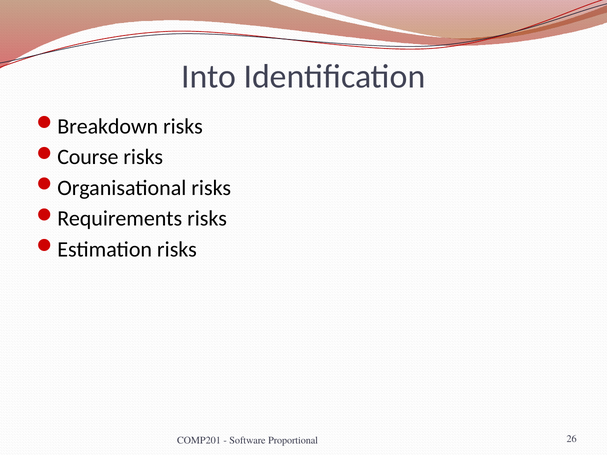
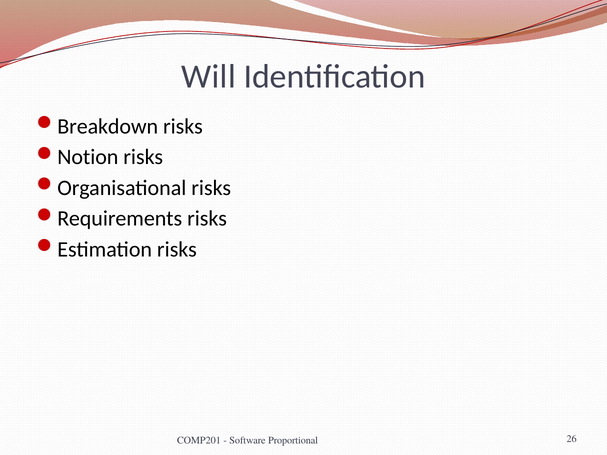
Into: Into -> Will (209, 76)
Course: Course -> Notion (88, 157)
